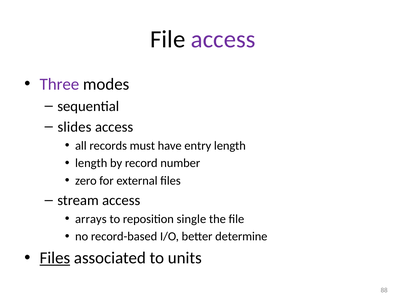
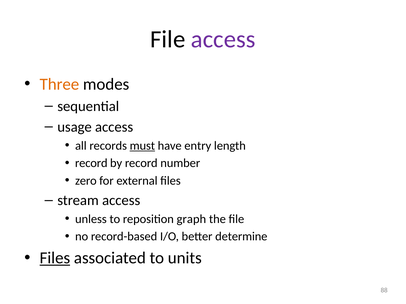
Three colour: purple -> orange (59, 84)
slides: slides -> usage (75, 127)
must underline: none -> present (142, 146)
length: length -> record (91, 163)
arrays: arrays -> unless (91, 219)
single: single -> graph (191, 219)
